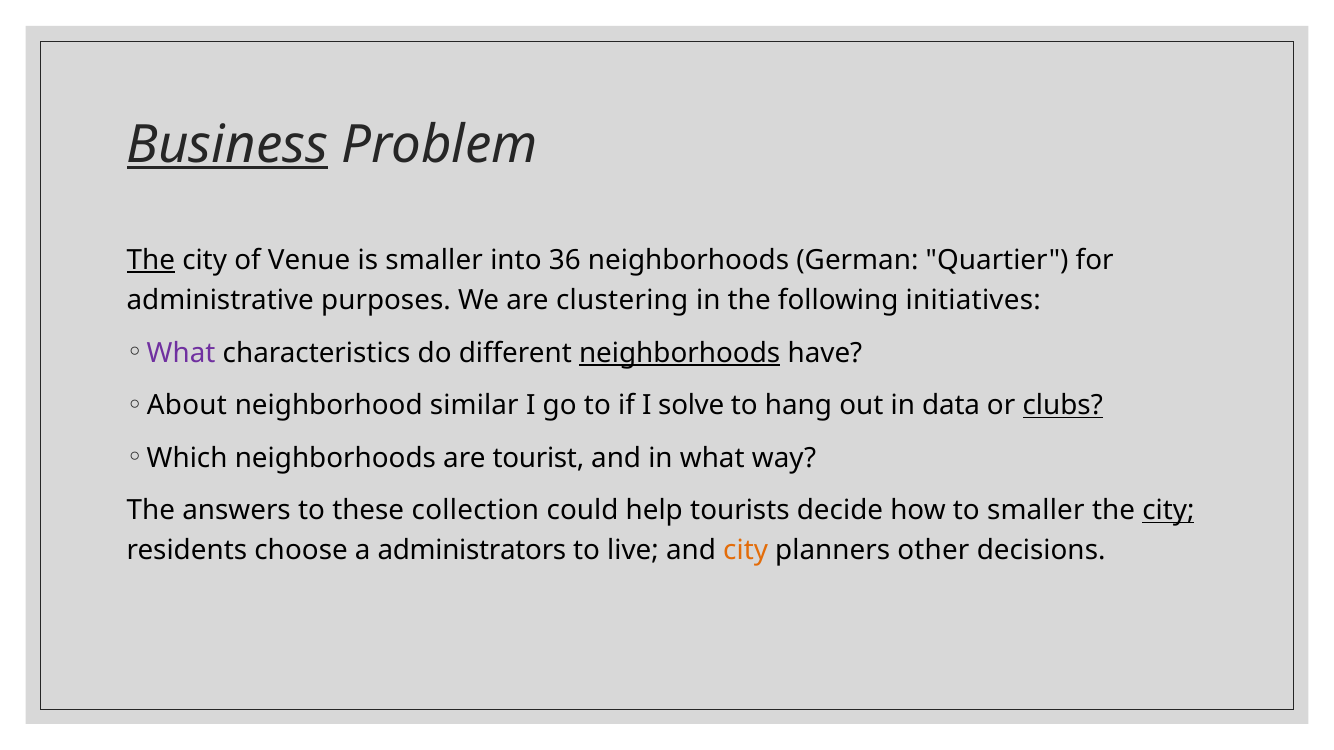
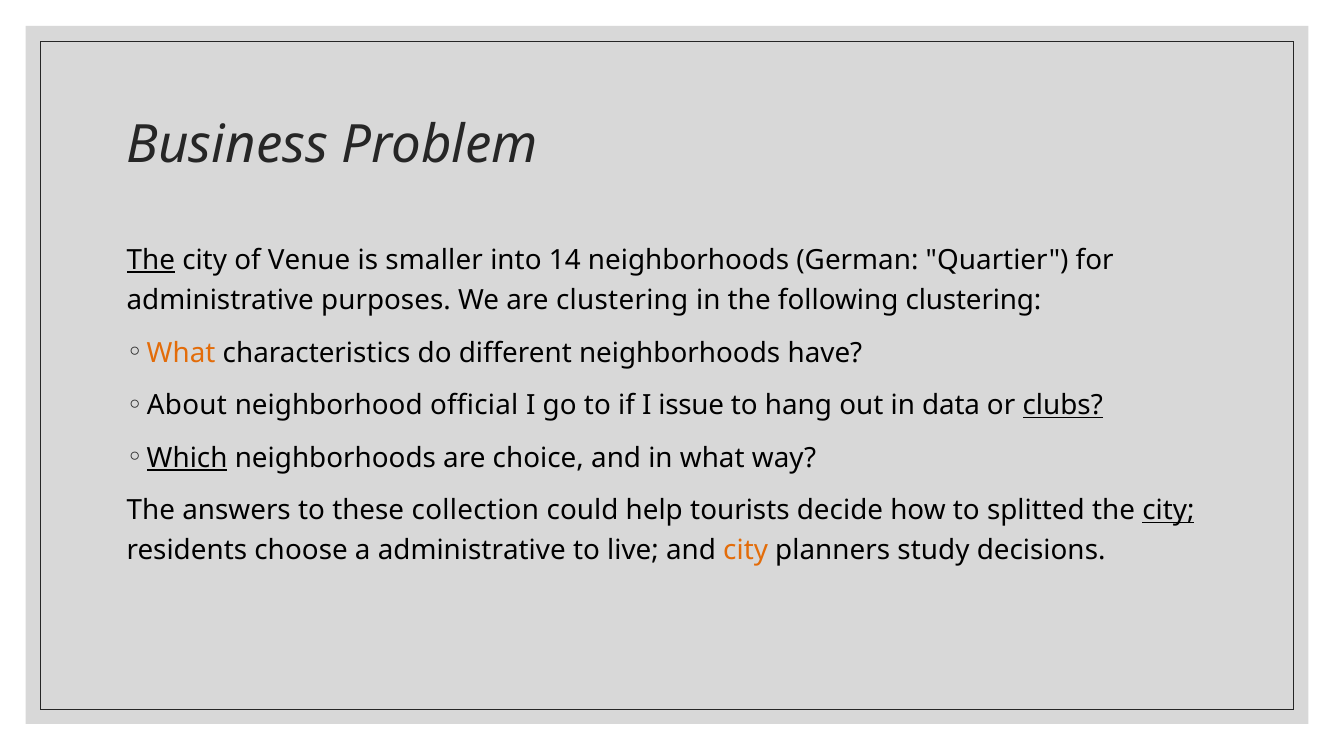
Business underline: present -> none (227, 145)
36: 36 -> 14 (565, 260)
following initiatives: initiatives -> clustering (974, 301)
What colour: purple -> orange (181, 353)
neighborhoods underline: present -> none (680, 353)
similar: similar -> official (474, 406)
solve: solve -> issue (691, 406)
Which underline: none -> present (187, 458)
tourist: tourist -> choice (538, 458)
to smaller: smaller -> splitted (1036, 511)
a administrators: administrators -> administrative (472, 551)
other: other -> study (933, 551)
